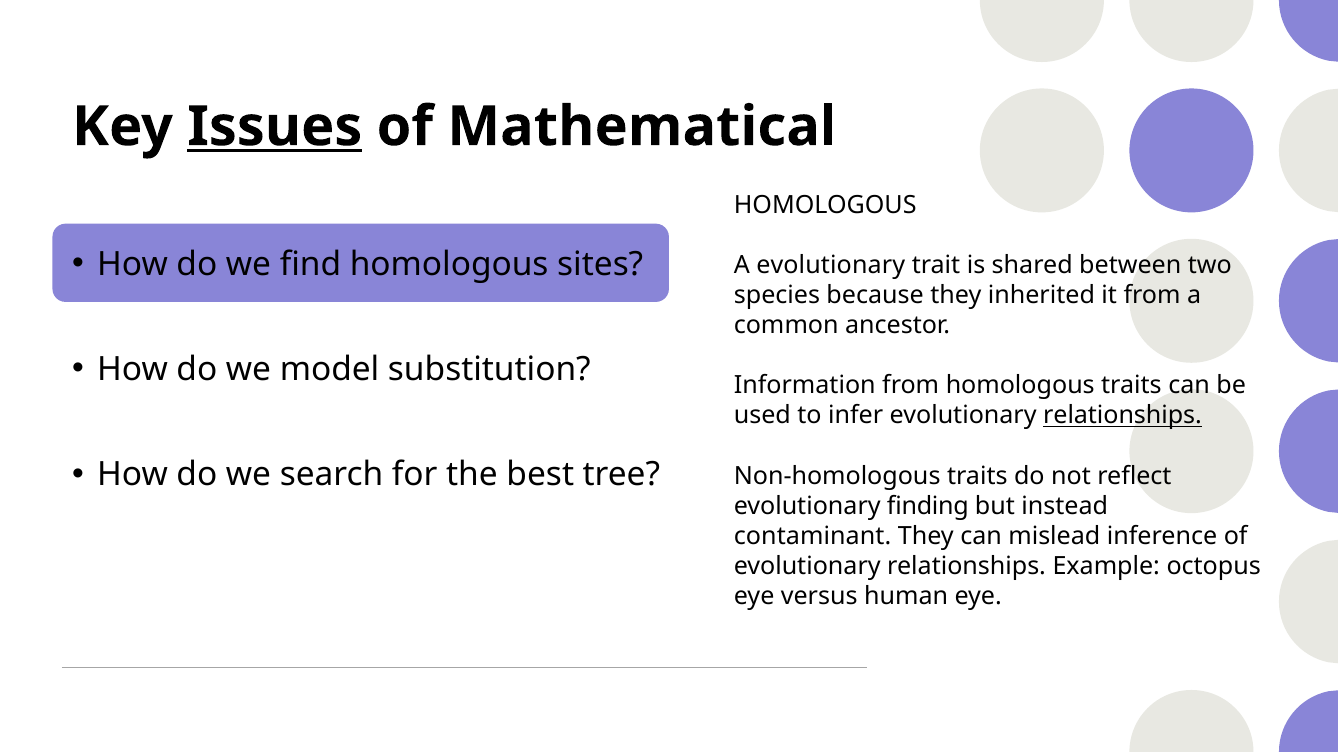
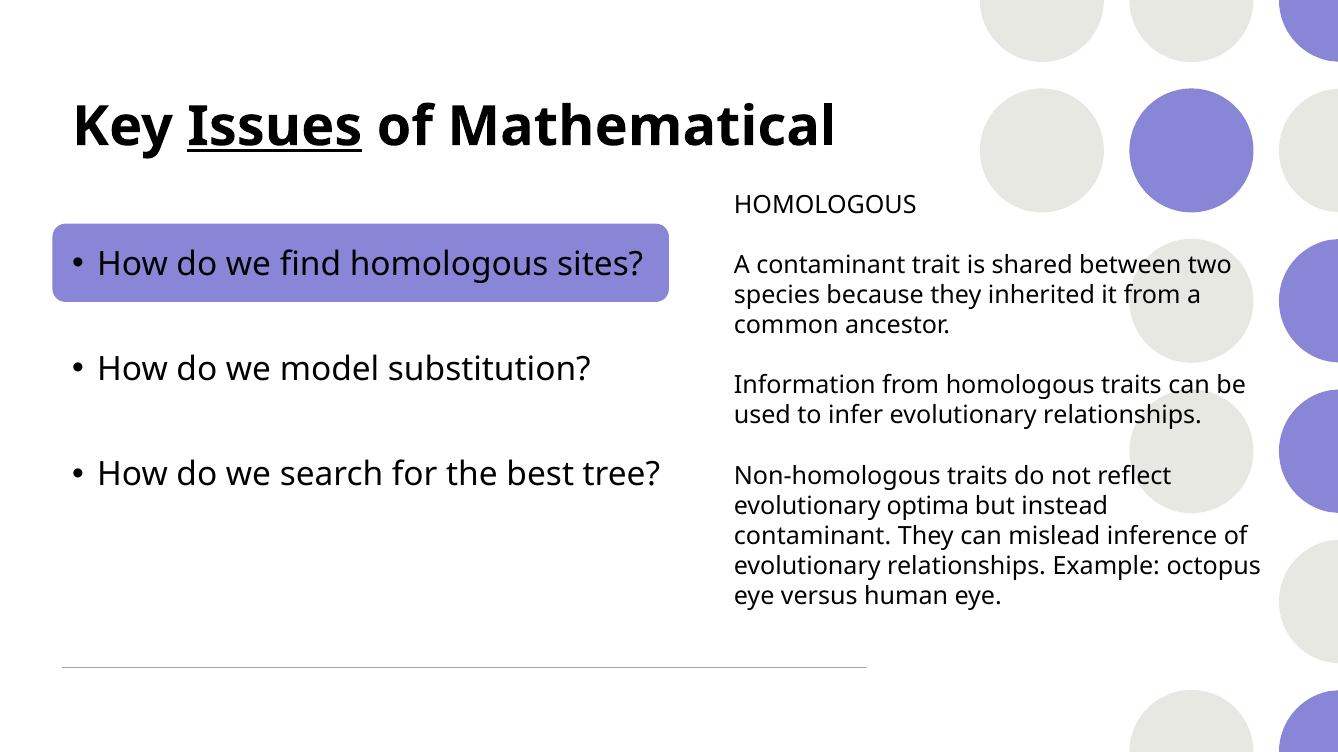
A evolutionary: evolutionary -> contaminant (831, 265)
relationships underline: present -> none (1122, 416)
finding: finding -> optima (928, 506)
